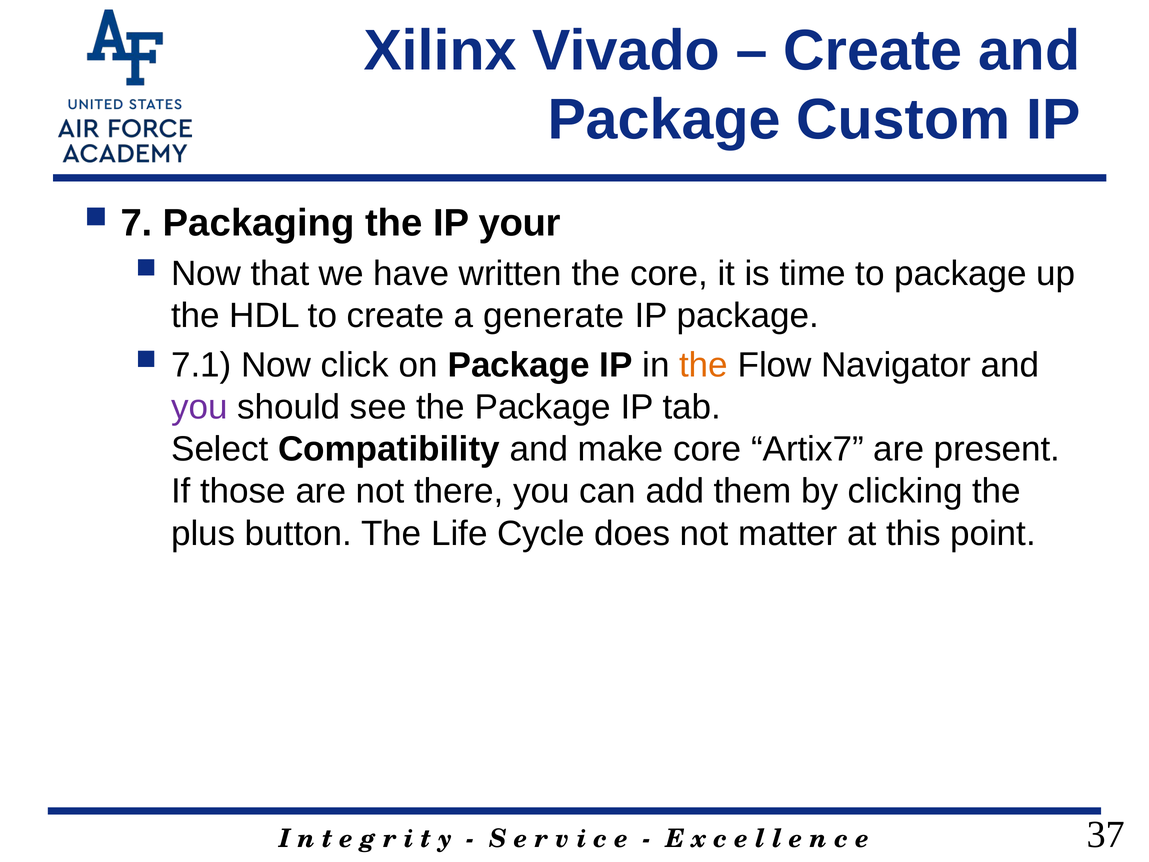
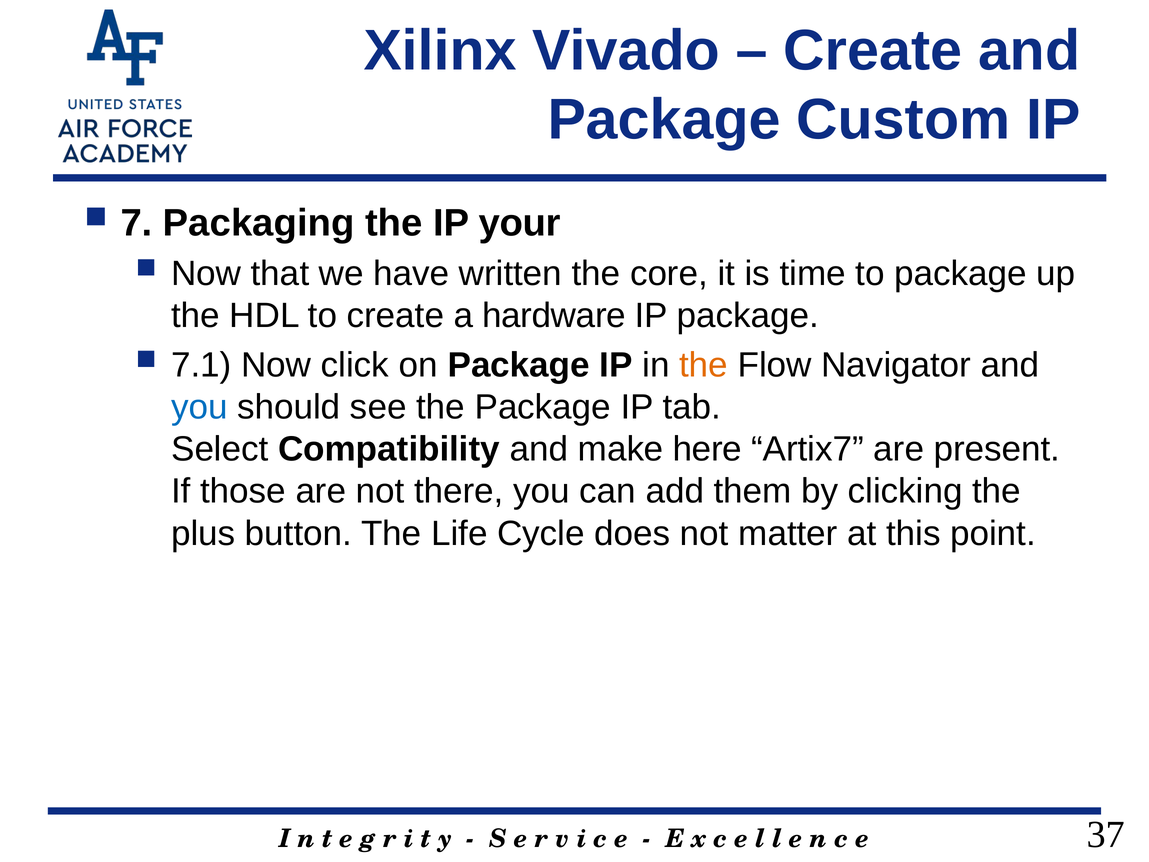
generate: generate -> hardware (554, 316)
you colour: purple -> blue (199, 407)
make core: core -> here (707, 449)
